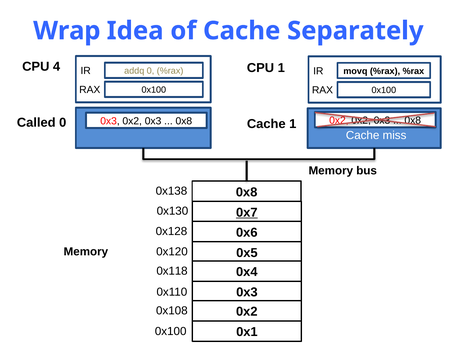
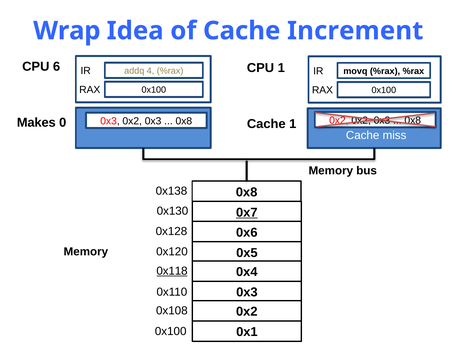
Separately: Separately -> Increment (355, 31)
4: 4 -> 6 (57, 66)
addq 0: 0 -> 4 (150, 71)
Called: Called -> Makes (36, 123)
0x118 underline: none -> present (172, 271)
